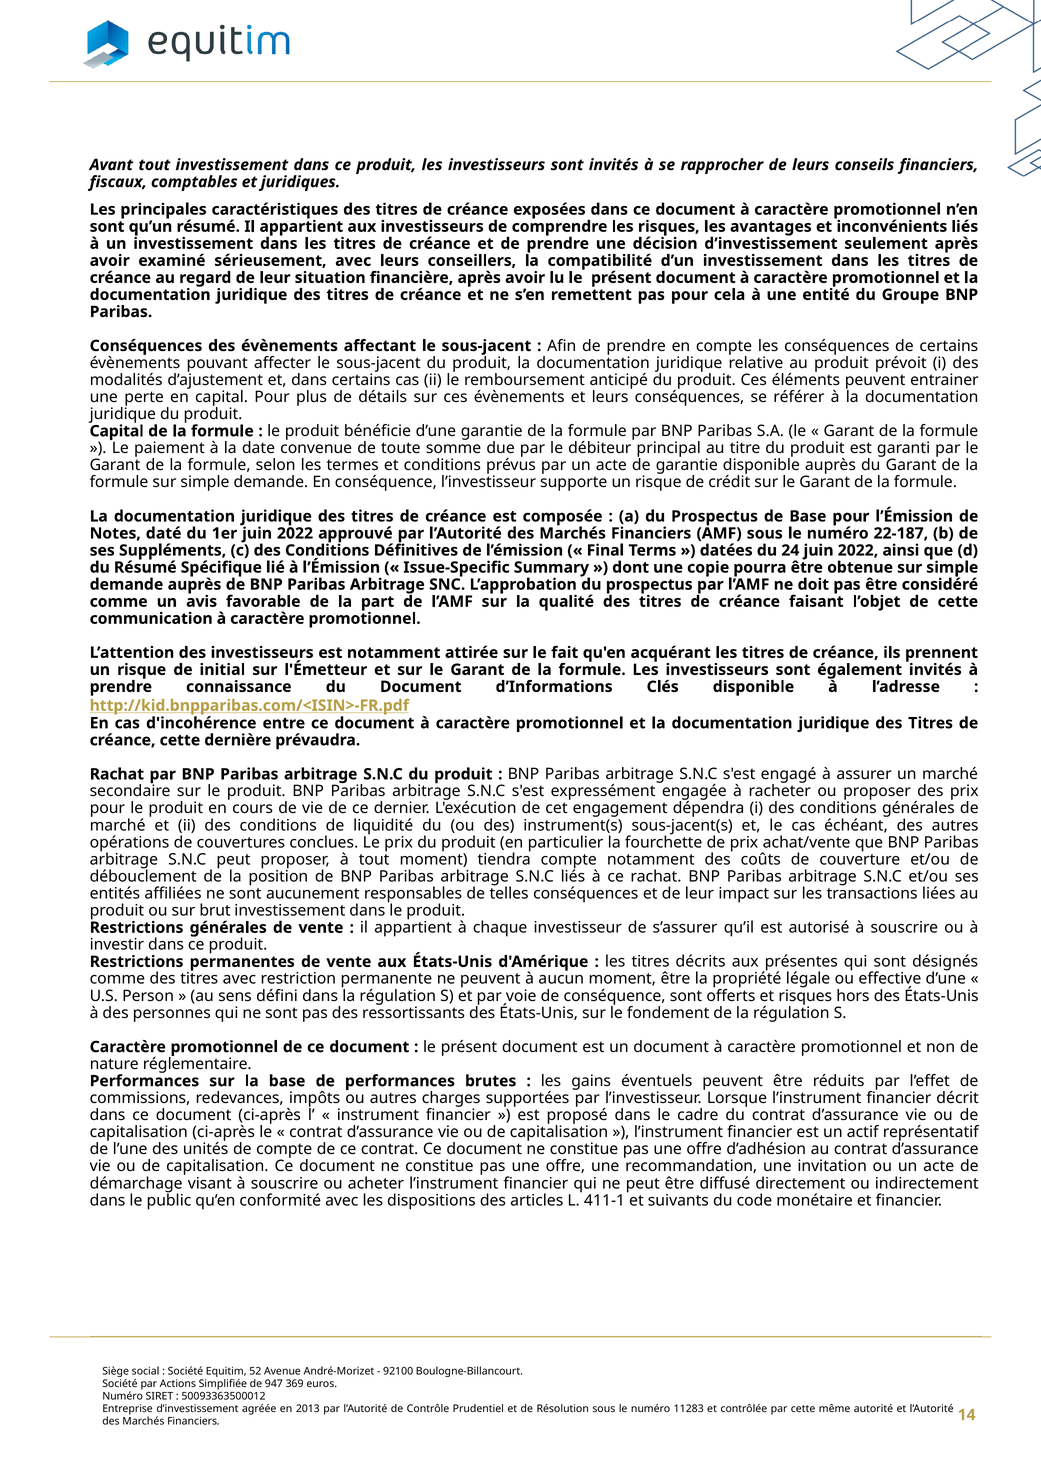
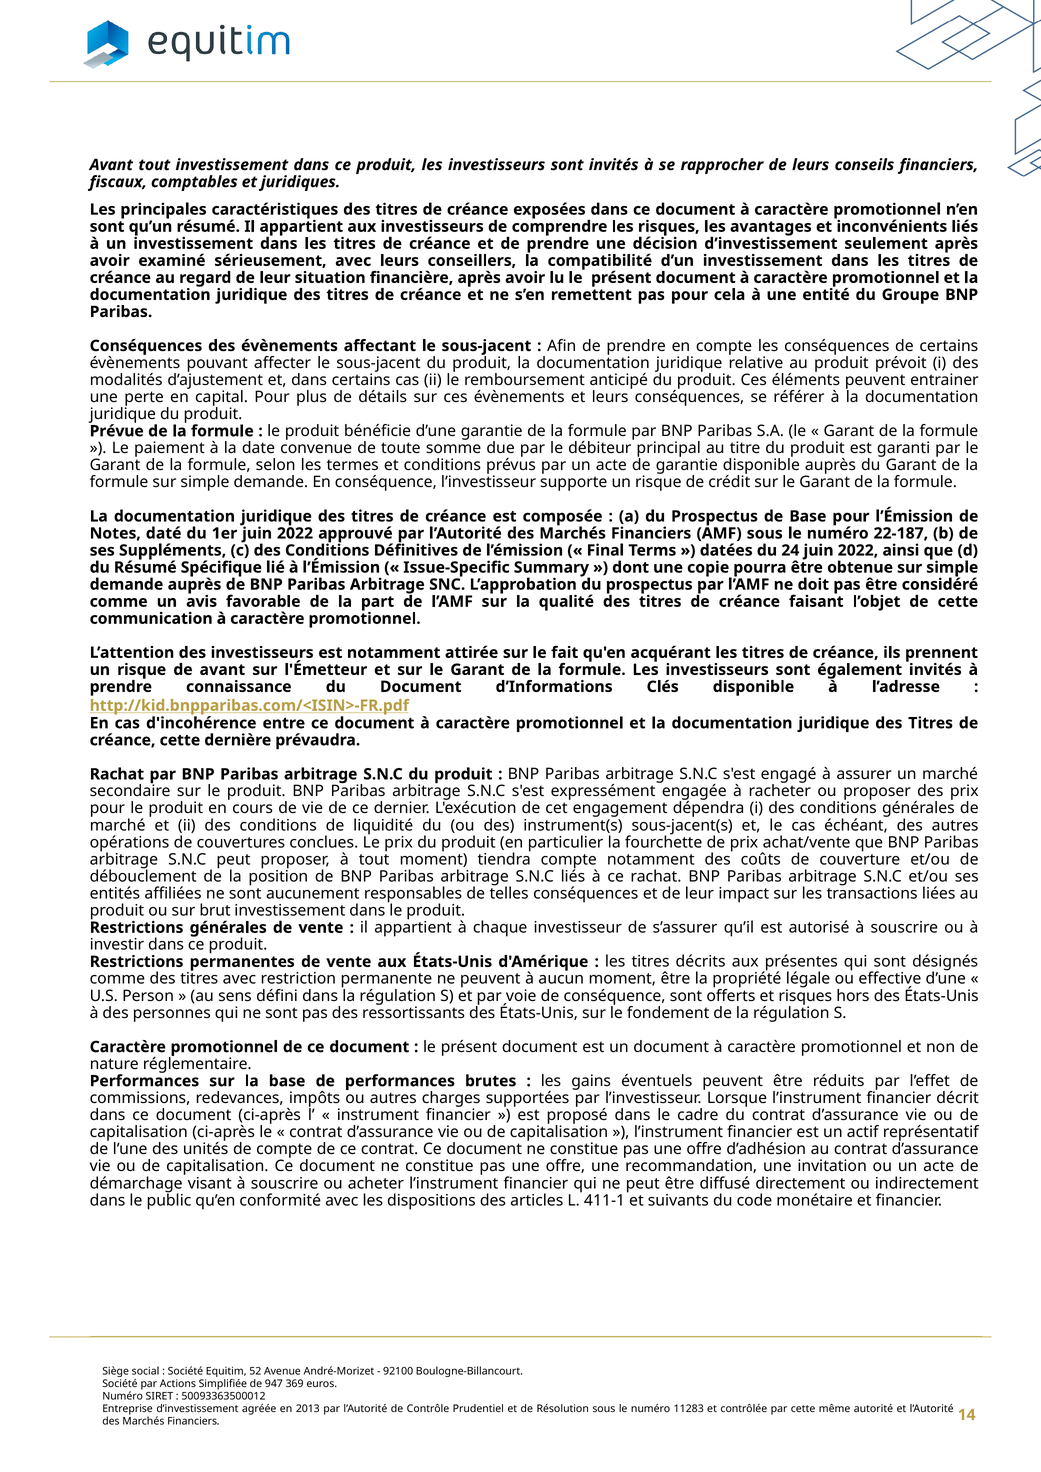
Capital: Capital -> Prévue (117, 431)
de initial: initial -> avant (222, 670)
